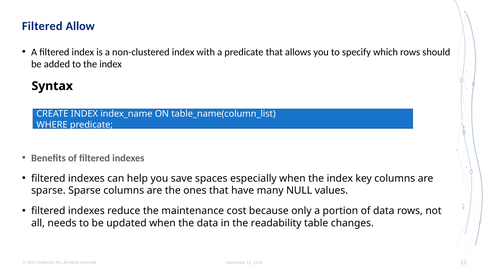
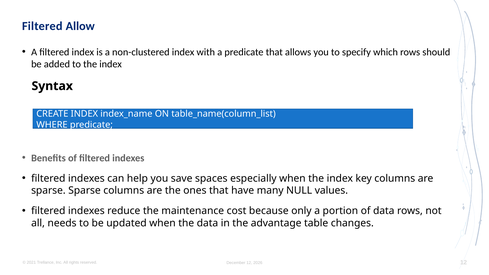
readability: readability -> advantage (276, 223)
